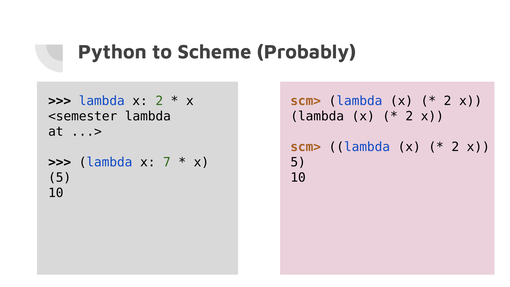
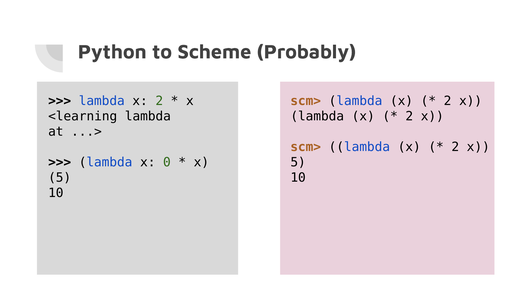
<semester: <semester -> <learning (83, 116)
7: 7 -> 0 (167, 162)
